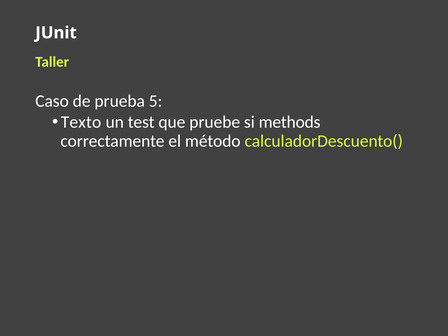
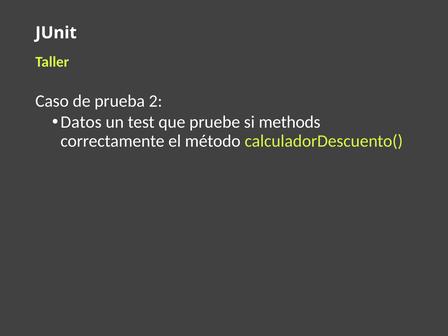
5: 5 -> 2 (156, 101)
Texto: Texto -> Datos (81, 122)
